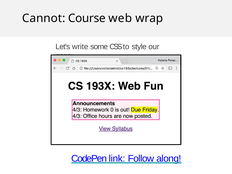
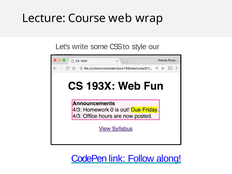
Cannot: Cannot -> Lecture (44, 18)
